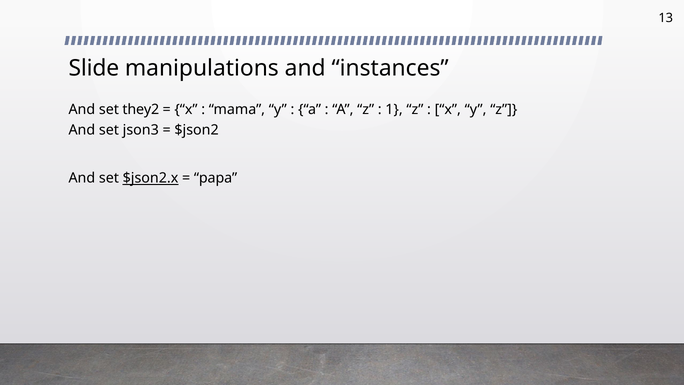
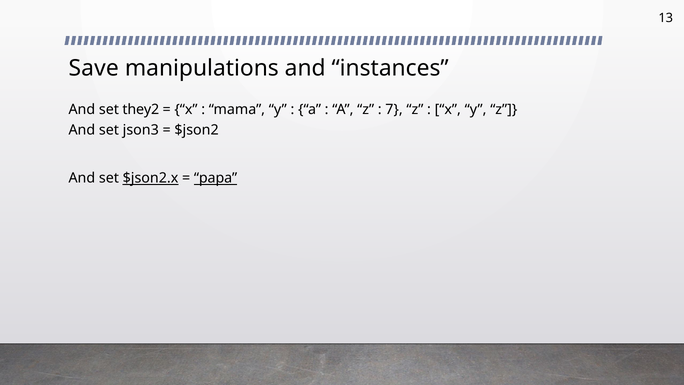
Slide: Slide -> Save (94, 68)
1: 1 -> 7 (394, 109)
papa underline: none -> present (216, 178)
